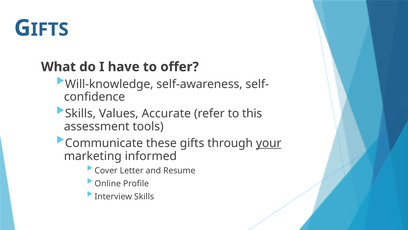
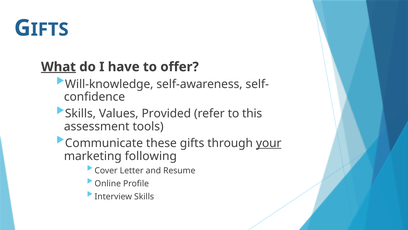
What underline: none -> present (58, 67)
Accurate: Accurate -> Provided (166, 113)
informed: informed -> following (151, 156)
